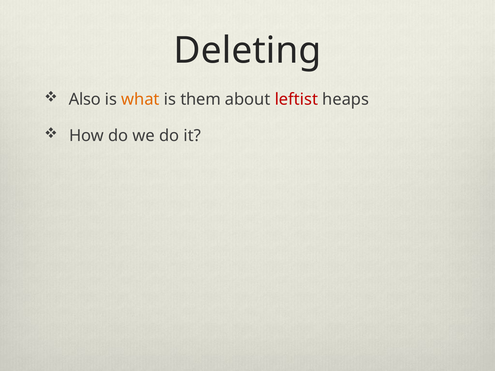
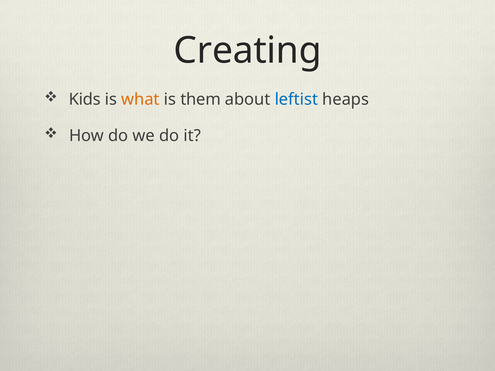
Deleting: Deleting -> Creating (248, 51)
Also: Also -> Kids (85, 99)
leftist colour: red -> blue (296, 99)
